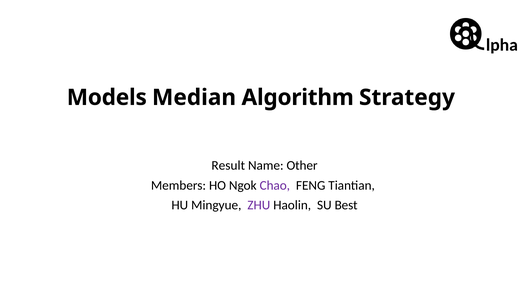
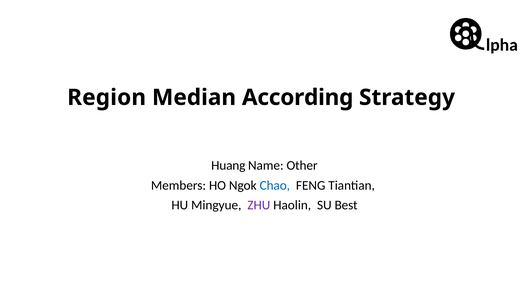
Models: Models -> Region (107, 97)
Algorithm: Algorithm -> According (298, 97)
Result: Result -> Huang (228, 165)
Chao colour: purple -> blue (275, 185)
